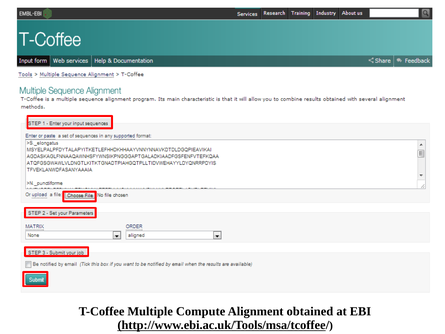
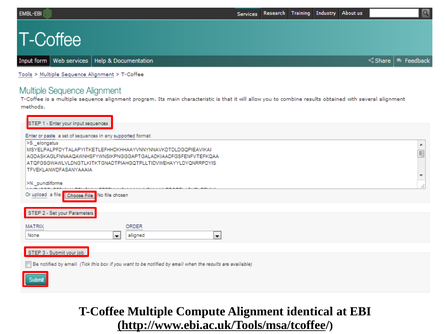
obtained: obtained -> identical (310, 311)
